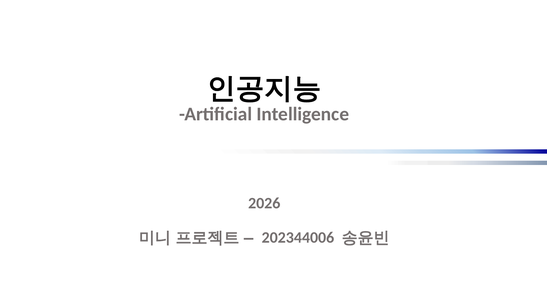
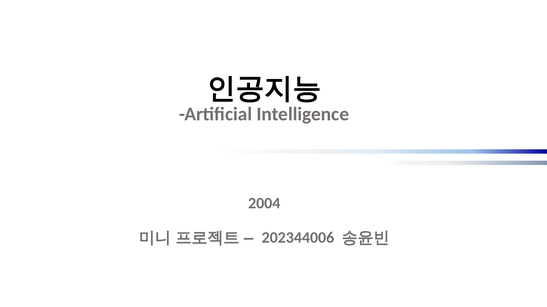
2026: 2026 -> 2004 (264, 204)
